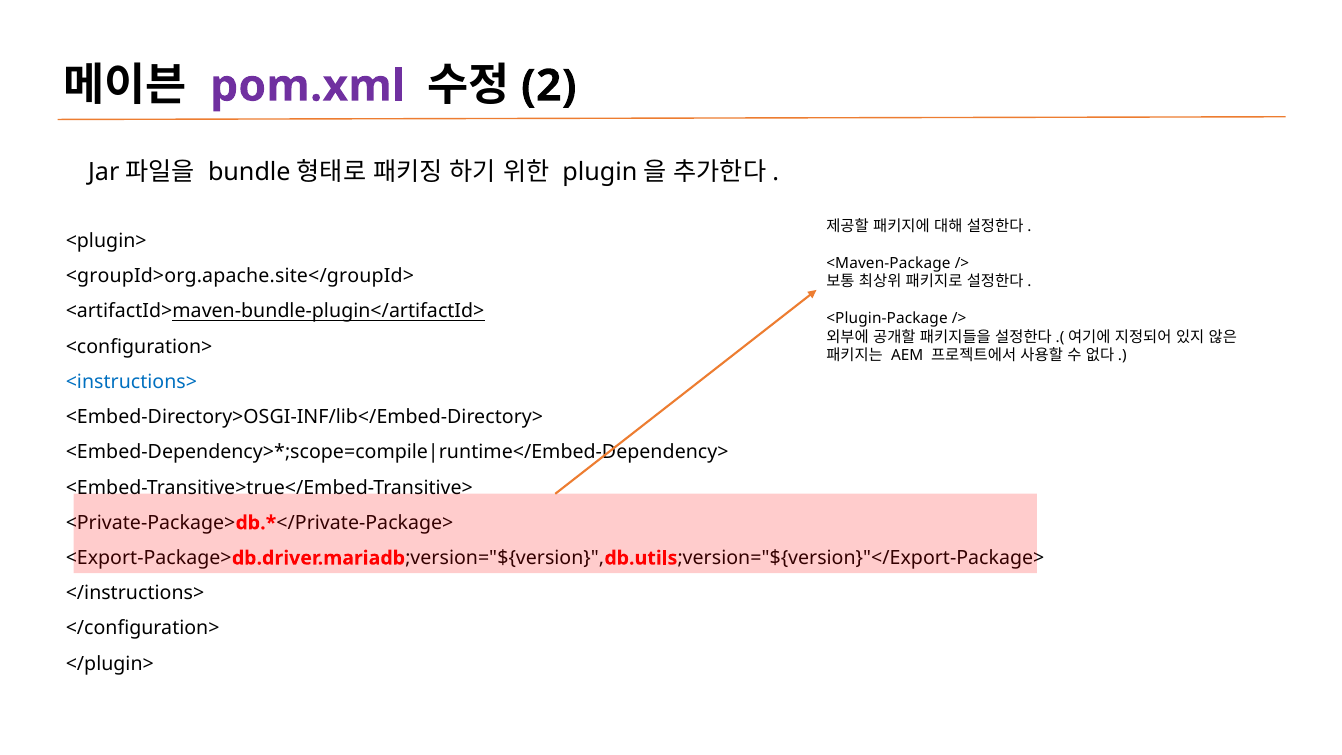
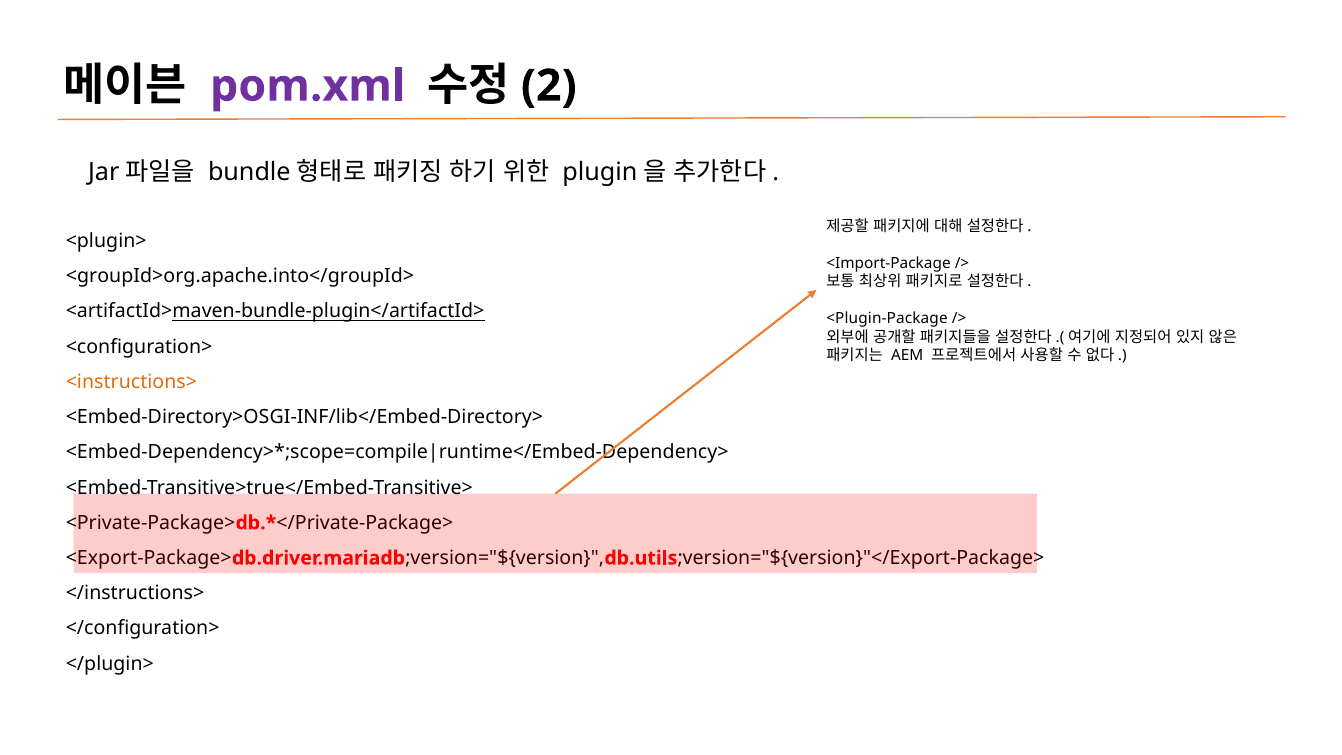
<Maven-Package: <Maven-Package -> <Import-Package (888, 263)
<groupId>org.apache.site</groupId>: <groupId>org.apache.site</groupId> -> <groupId>org.apache.into</groupId> (240, 276)
<instructions> colour: blue -> orange (131, 382)
